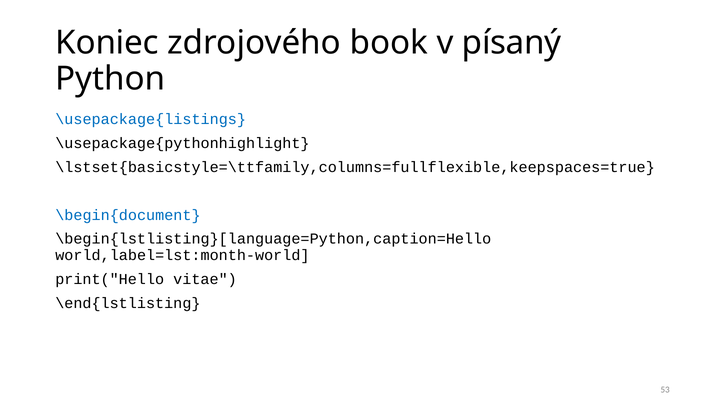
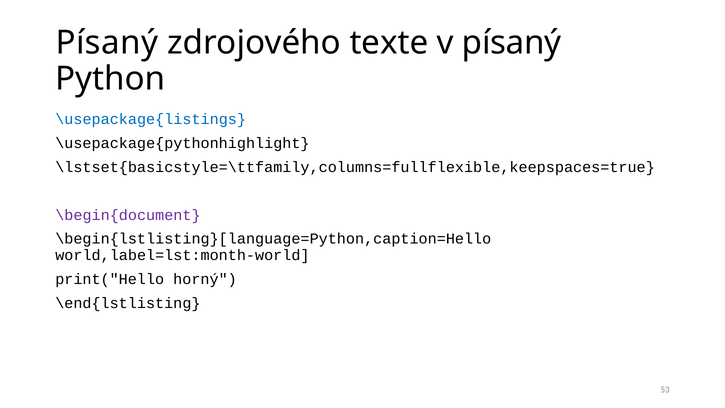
Koniec: Koniec -> Písaný (107, 43)
book: book -> texte (389, 43)
\begin{document colour: blue -> purple (128, 215)
vitae: vitae -> horný (205, 279)
